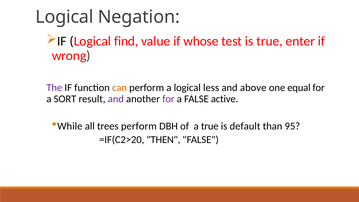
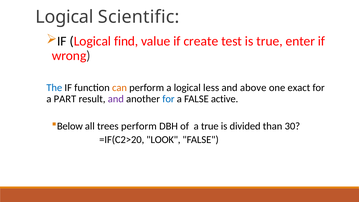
Negation: Negation -> Scientific (139, 17)
whose: whose -> create (201, 41)
The colour: purple -> blue (54, 88)
equal: equal -> exact (299, 88)
SORT: SORT -> PART (65, 99)
for colour: purple -> blue (168, 99)
While: While -> Below (70, 126)
default: default -> divided (245, 126)
95: 95 -> 30 (292, 126)
THEN: THEN -> LOOK (163, 140)
